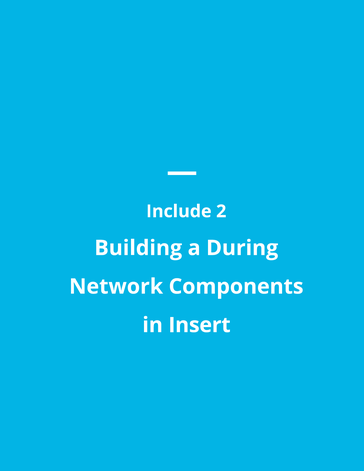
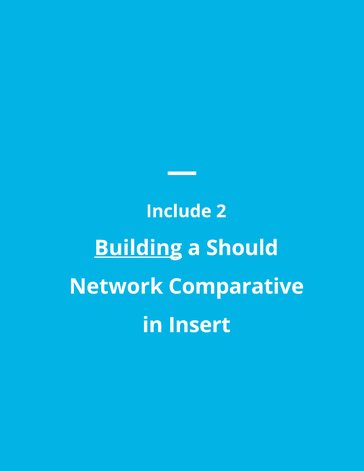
Building underline: none -> present (138, 248)
During: During -> Should (242, 248)
Components: Components -> Comparative (236, 287)
